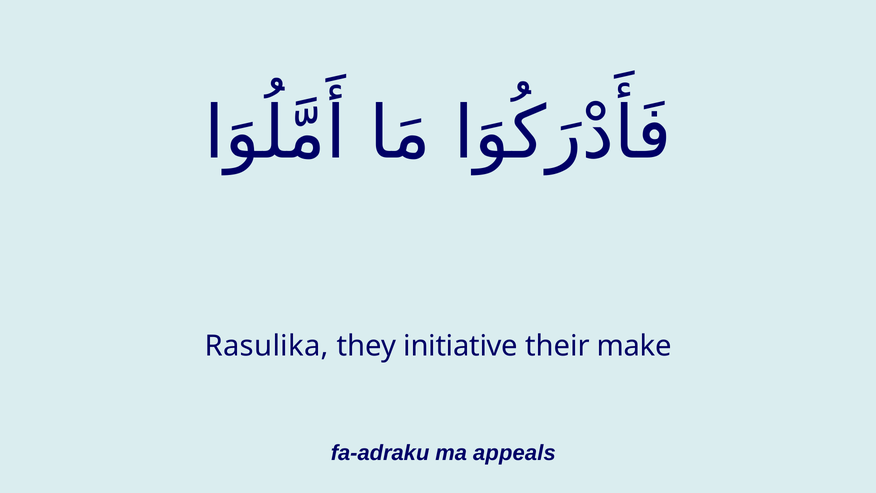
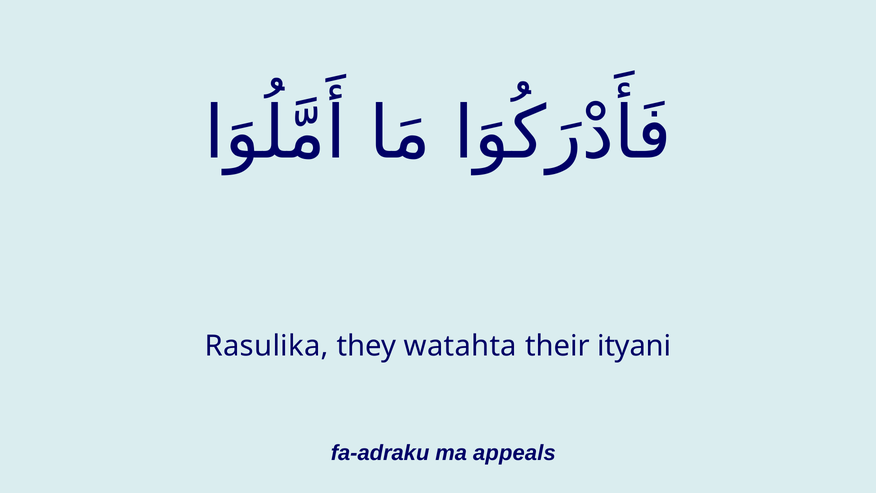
initiative: initiative -> watahta (460, 346)
make: make -> ityani (634, 346)
